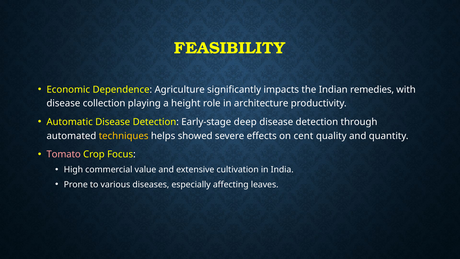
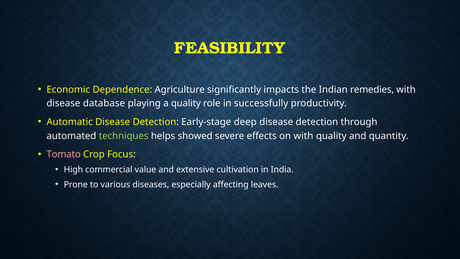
collection: collection -> database (104, 103)
a height: height -> quality (186, 103)
architecture: architecture -> successfully (261, 103)
techniques colour: yellow -> light green (124, 136)
on cent: cent -> with (303, 136)
